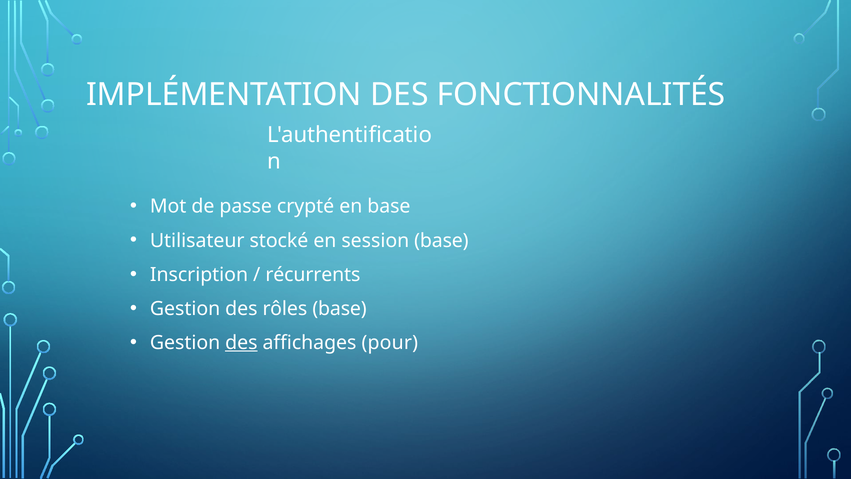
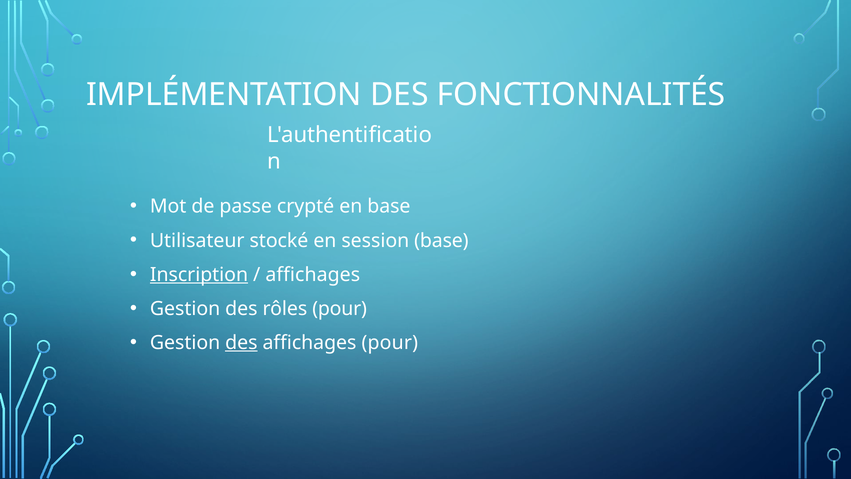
Inscription underline: none -> present (199, 274)
récurrents: récurrents -> affichages (313, 274)
rôles base: base -> pour (340, 308)
